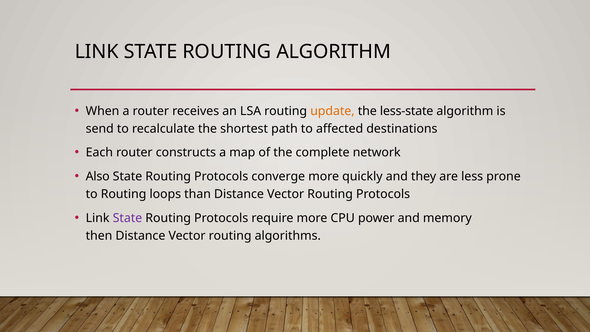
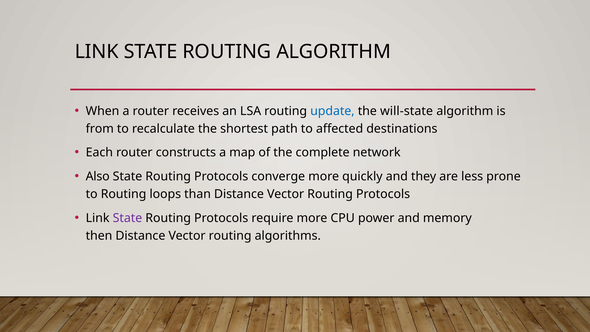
update colour: orange -> blue (332, 111)
less-state: less-state -> will-state (407, 111)
send: send -> from (100, 129)
